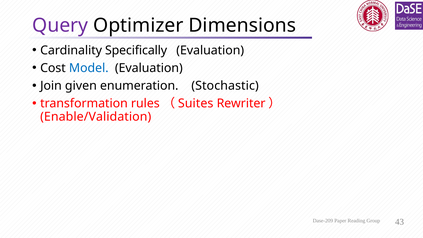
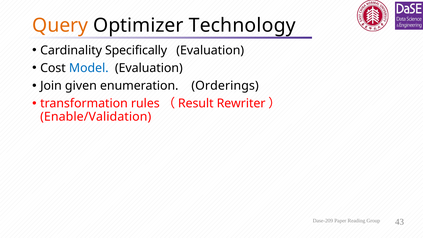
Query colour: purple -> orange (60, 25)
Dimensions: Dimensions -> Technology (242, 25)
Stochastic: Stochastic -> Orderings (225, 86)
Suites: Suites -> Result (196, 104)
